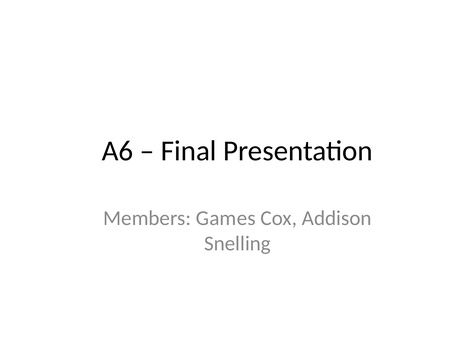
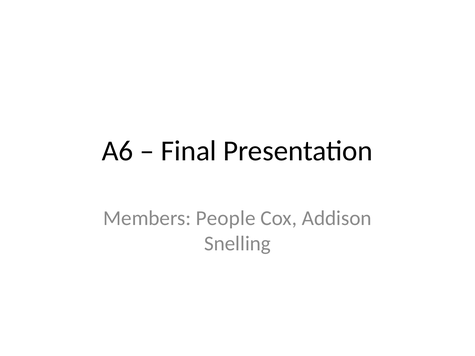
Games: Games -> People (226, 218)
